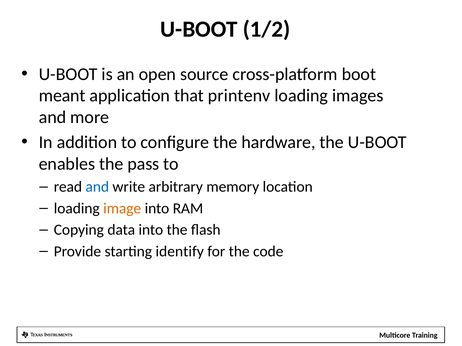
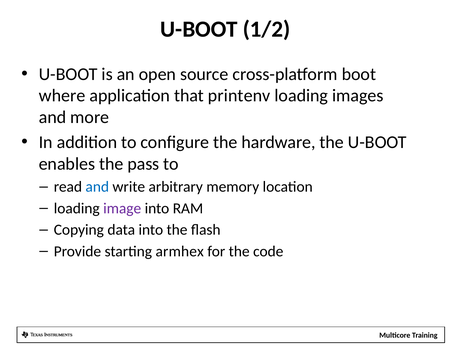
meant: meant -> where (62, 96)
image colour: orange -> purple (122, 209)
identify: identify -> armhex (180, 252)
